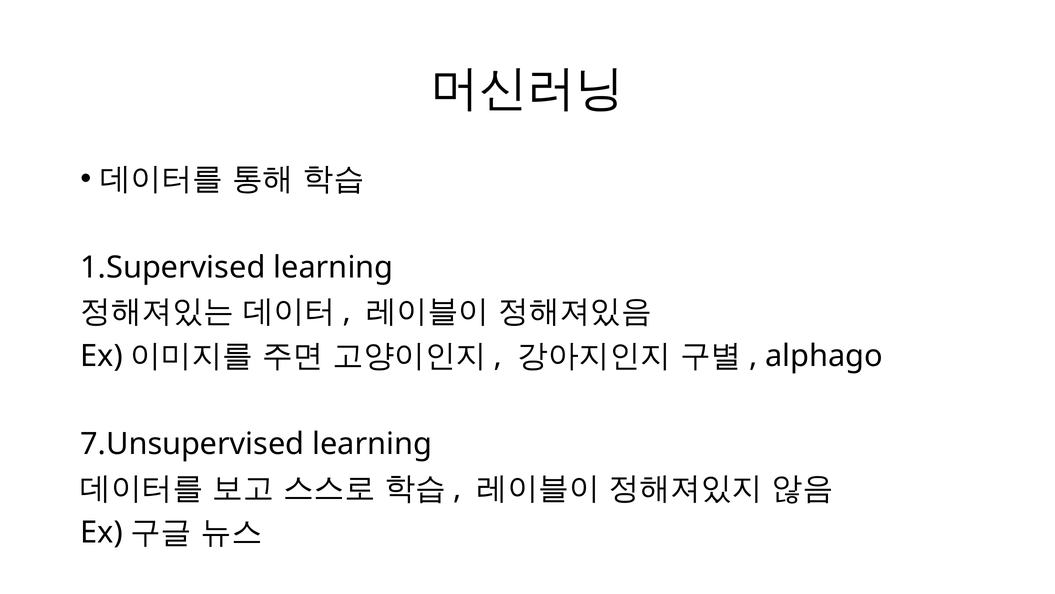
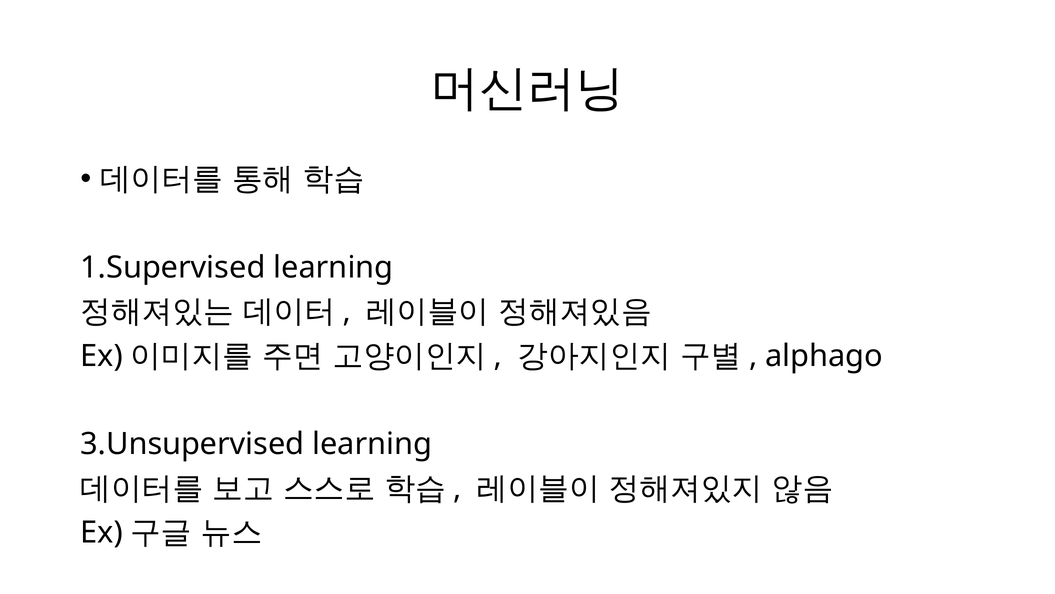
7.Unsupervised: 7.Unsupervised -> 3.Unsupervised (192, 444)
